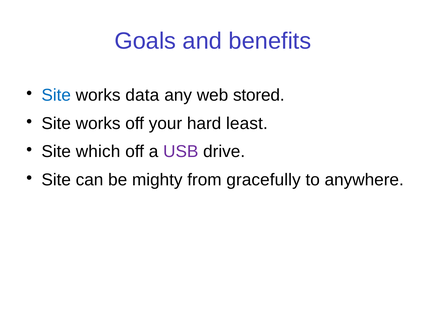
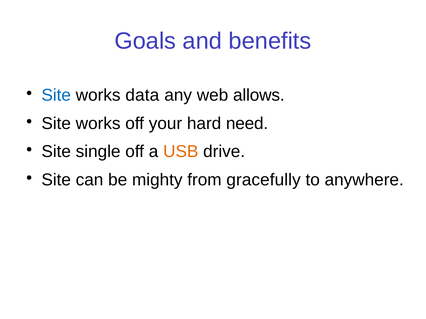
stored: stored -> allows (259, 95)
least: least -> need (247, 124)
which: which -> single (98, 152)
USB colour: purple -> orange (181, 152)
